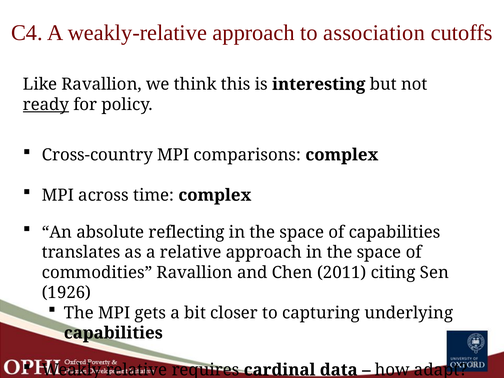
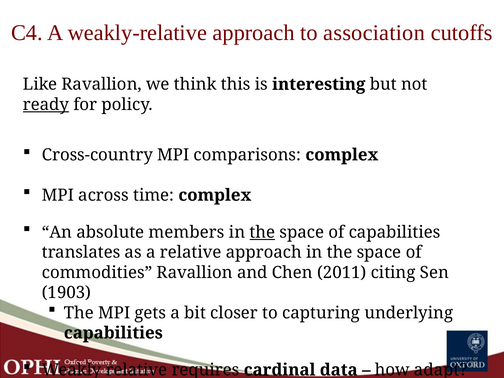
reflecting: reflecting -> members (187, 232)
the underline: none -> present (262, 232)
1926: 1926 -> 1903 (66, 293)
